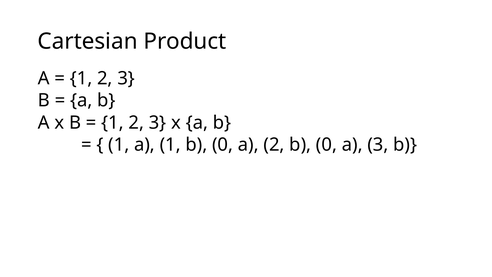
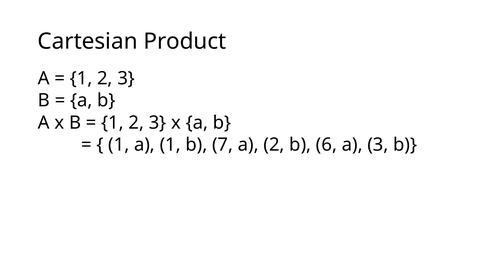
1 b 0: 0 -> 7 (223, 145)
2 b 0: 0 -> 6 (326, 145)
